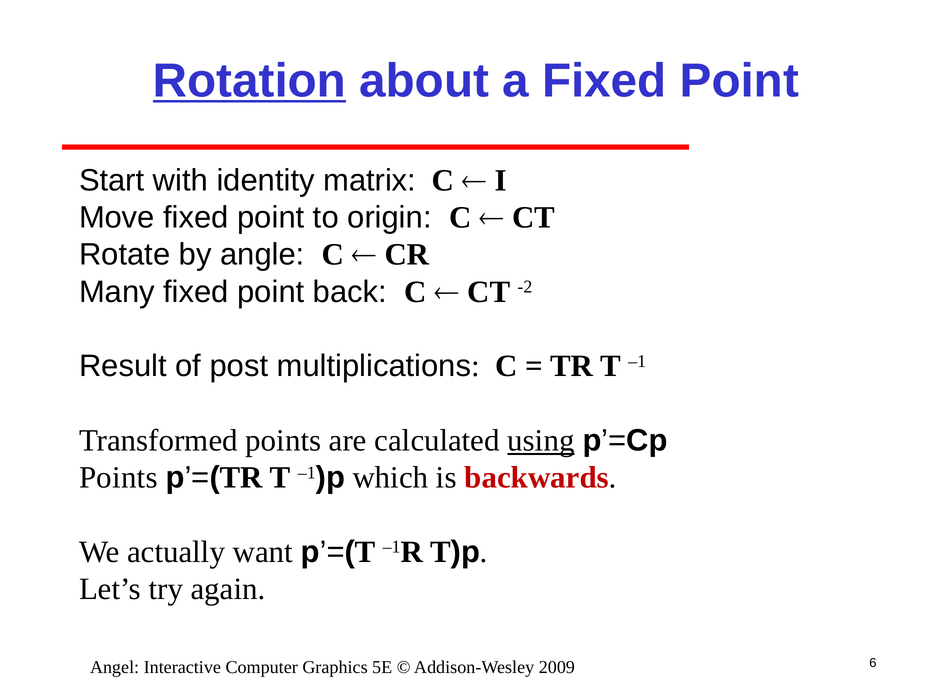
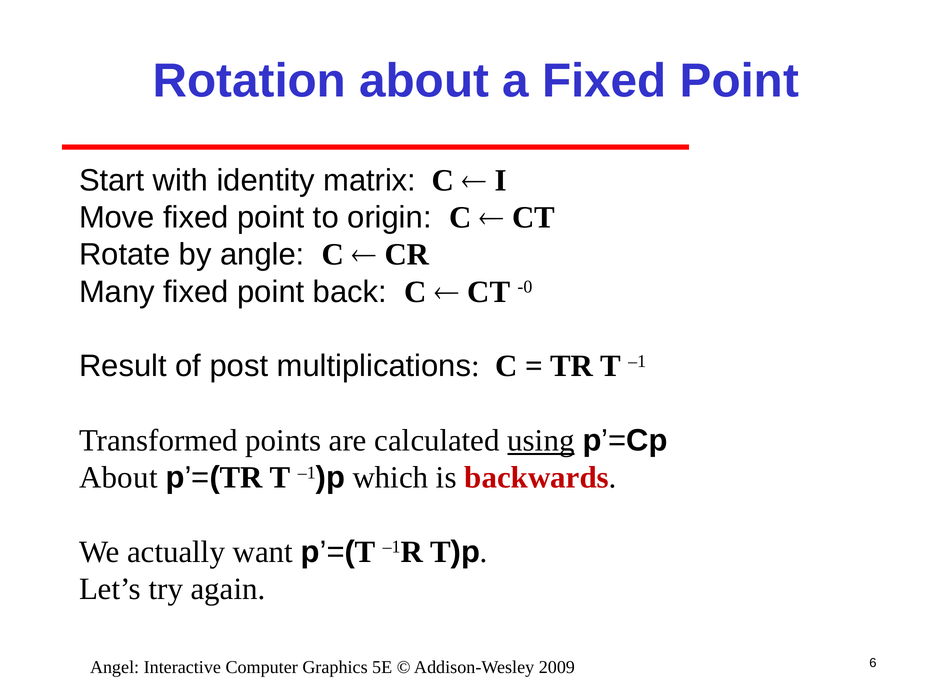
Rotation underline: present -> none (250, 81)
-2: -2 -> -0 (525, 287)
Points: Points -> About (118, 478)
